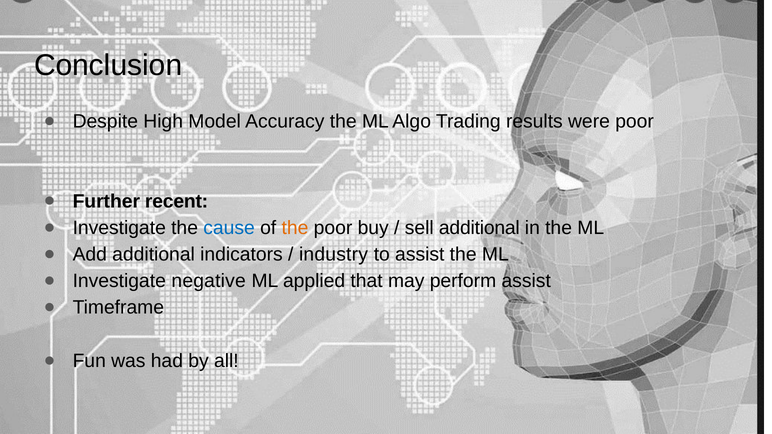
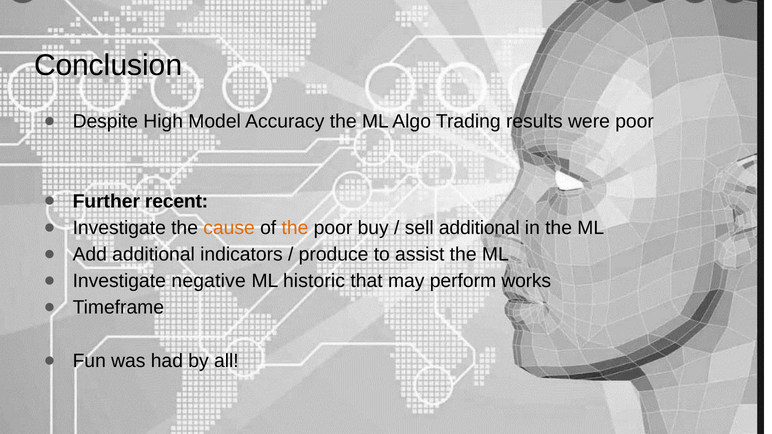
cause colour: blue -> orange (229, 228)
industry: industry -> produce (334, 255)
applied: applied -> historic (314, 281)
perform assist: assist -> works (526, 281)
